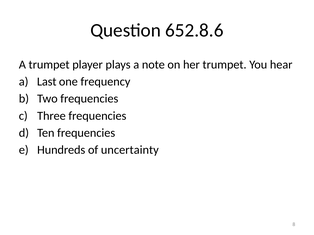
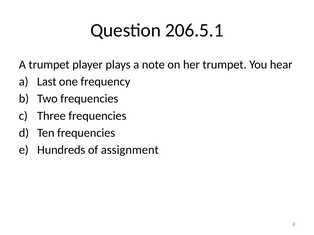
652.8.6: 652.8.6 -> 206.5.1 (194, 30)
uncertainty: uncertainty -> assignment (130, 150)
